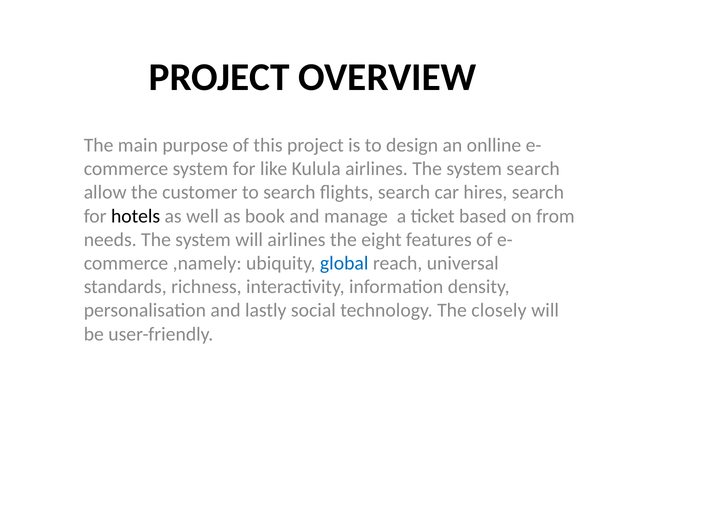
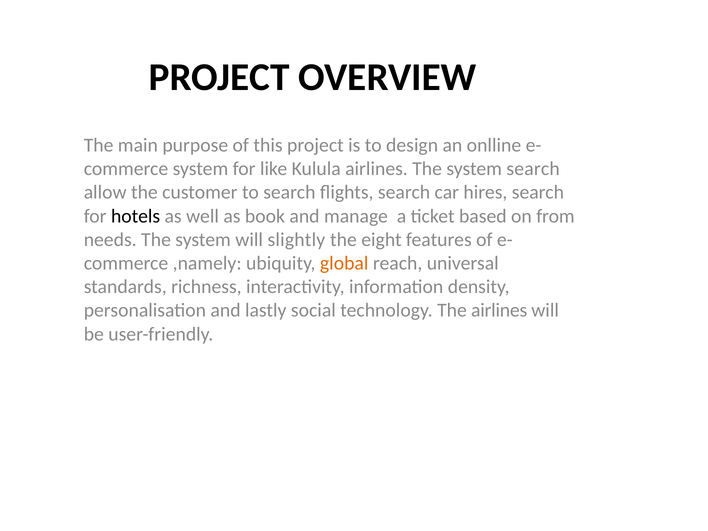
will airlines: airlines -> slightly (296, 240)
global colour: blue -> orange (344, 263)
The closely: closely -> airlines (499, 310)
